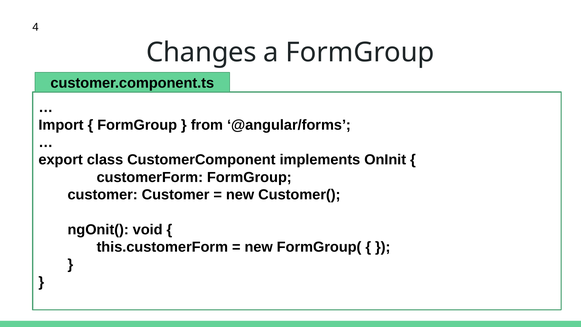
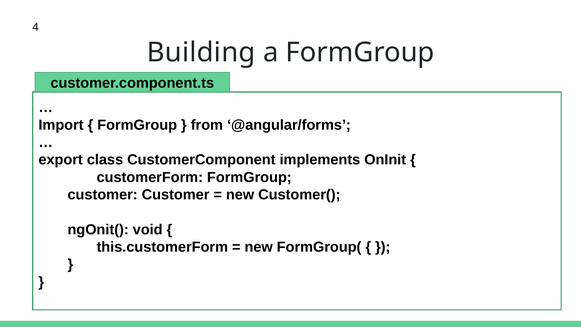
Changes: Changes -> Building (201, 52)
